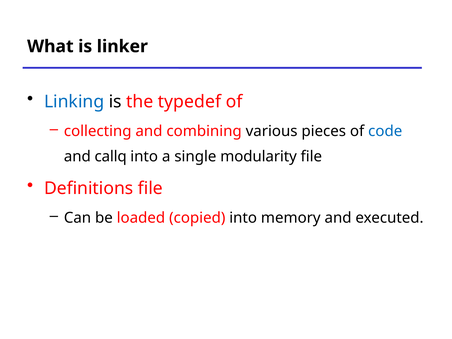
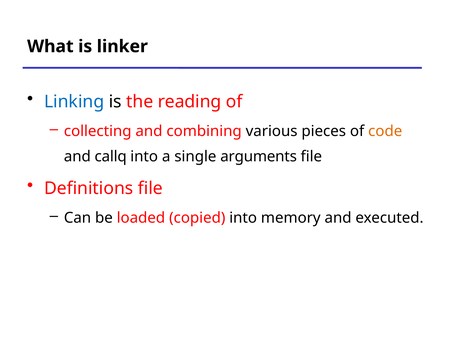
typedef: typedef -> reading (190, 102)
code colour: blue -> orange (385, 131)
modularity: modularity -> arguments (259, 157)
